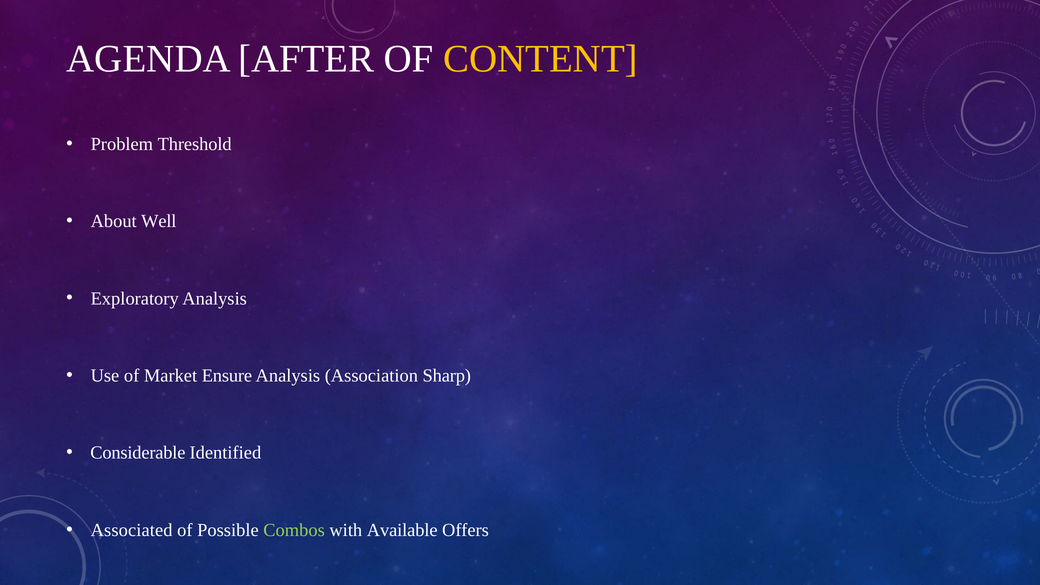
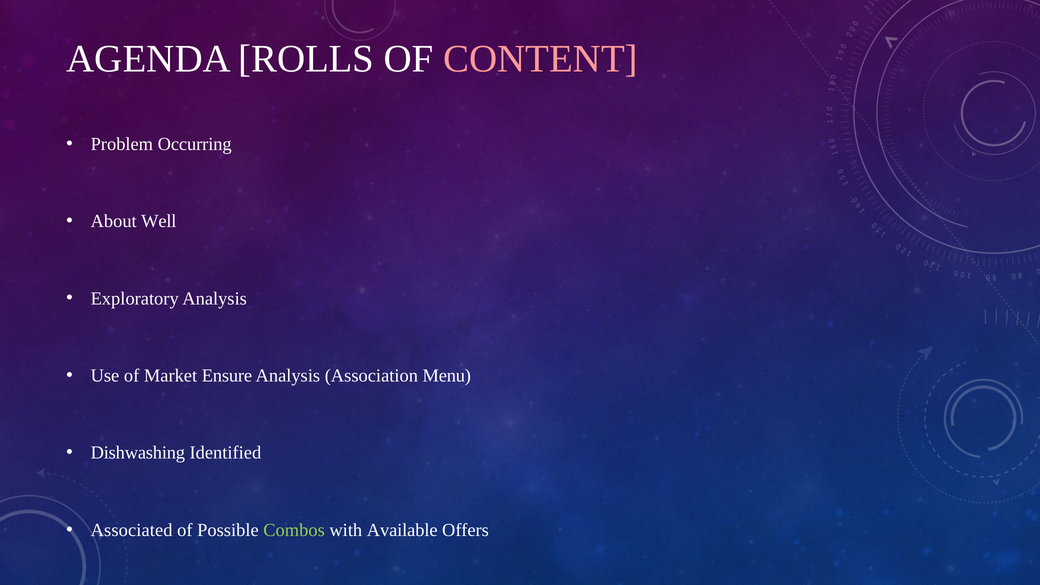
AFTER: AFTER -> ROLLS (306, 59)
CONTENT colour: yellow -> pink (540, 59)
Threshold: Threshold -> Occurring (195, 144)
Sharp: Sharp -> Menu (447, 376)
Considerable: Considerable -> Dishwashing (138, 453)
